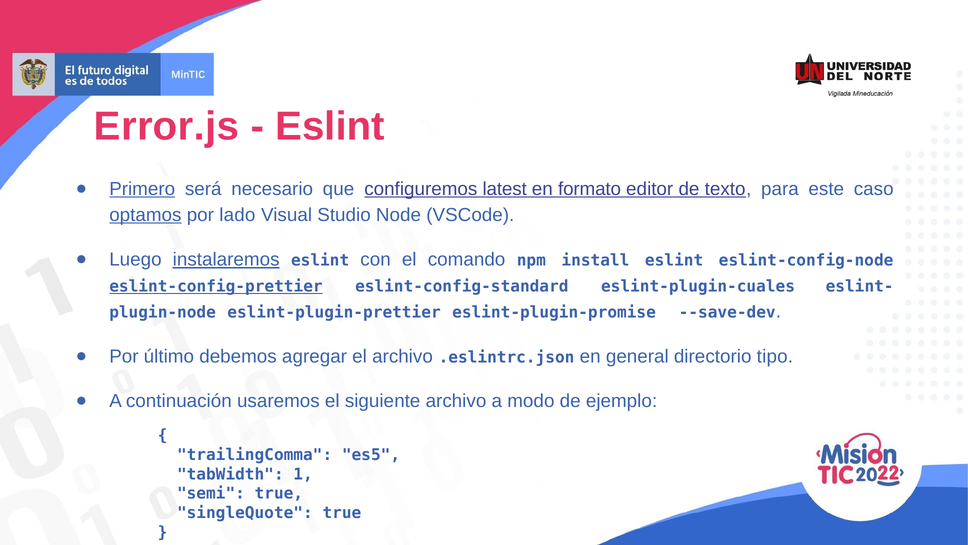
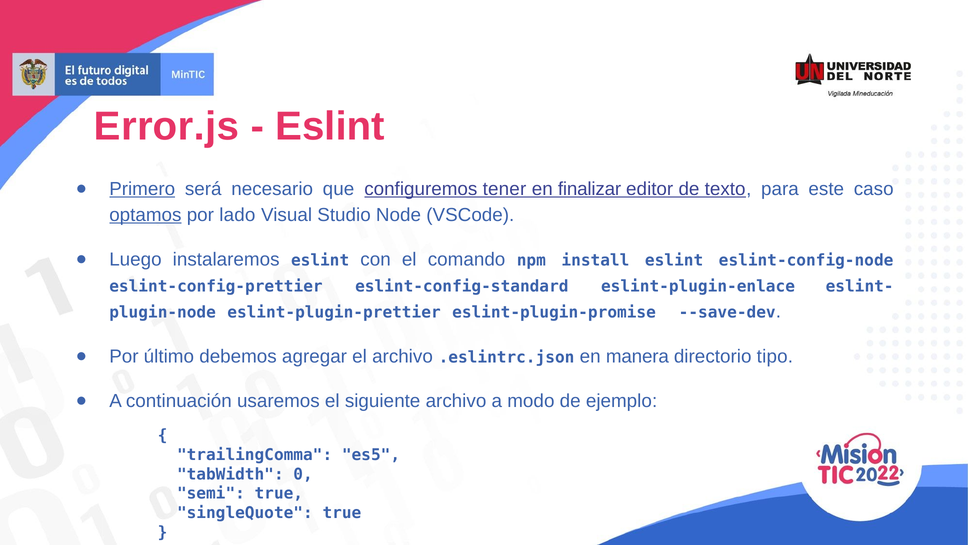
latest: latest -> tener (504, 189)
formato: formato -> finalizar (590, 189)
instalaremos underline: present -> none (226, 259)
eslint-config-prettier underline: present -> none (216, 286)
eslint-plugin-cuales: eslint-plugin-cuales -> eslint-plugin-enlace (698, 286)
general: general -> manera (637, 356)
1: 1 -> 0 (303, 474)
